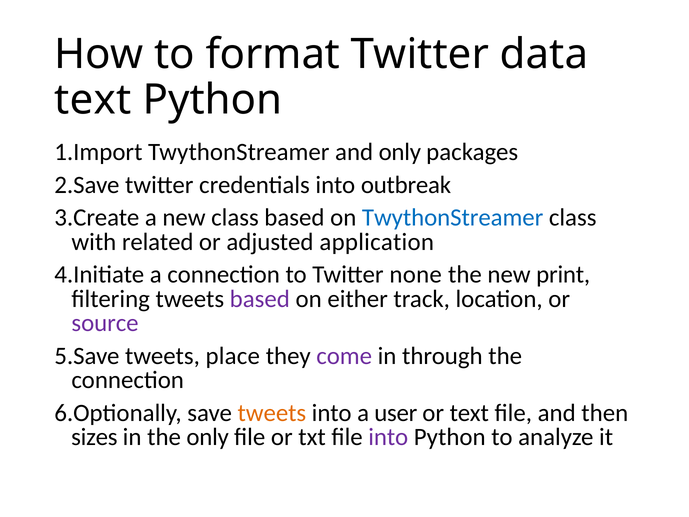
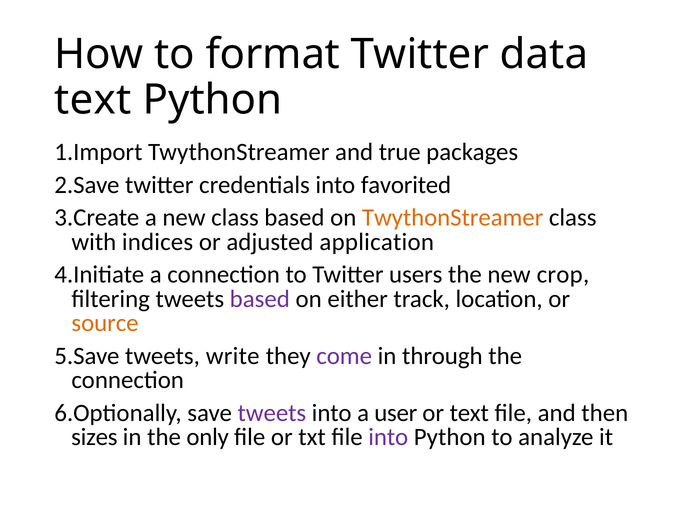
and only: only -> true (400, 152)
outbreak: outbreak -> favorited (406, 185)
TwythonStreamer colour: blue -> orange (453, 218)
related: related -> indices (158, 242)
none: none -> users (416, 275)
print: print -> crop (563, 275)
source colour: purple -> orange (105, 323)
place: place -> write (233, 356)
tweets colour: orange -> purple (272, 413)
